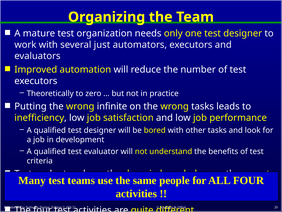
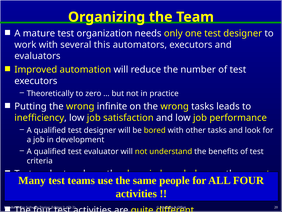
just: just -> this (102, 45)
